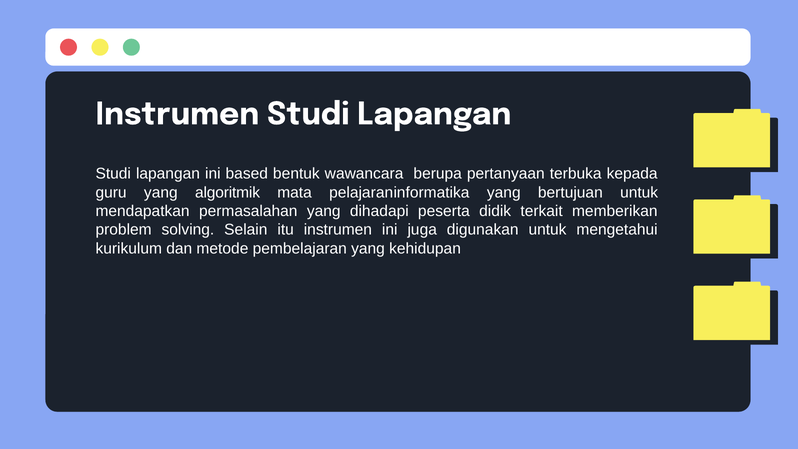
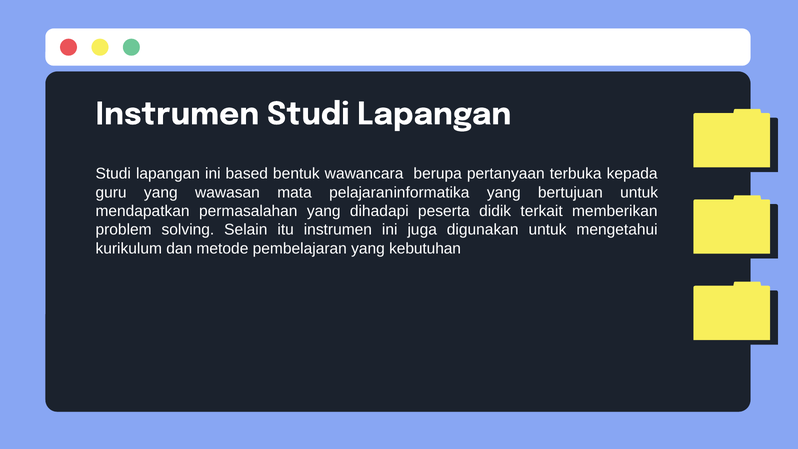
algoritmik: algoritmik -> wawasan (227, 192)
kehidupan: kehidupan -> kebutuhan (425, 248)
